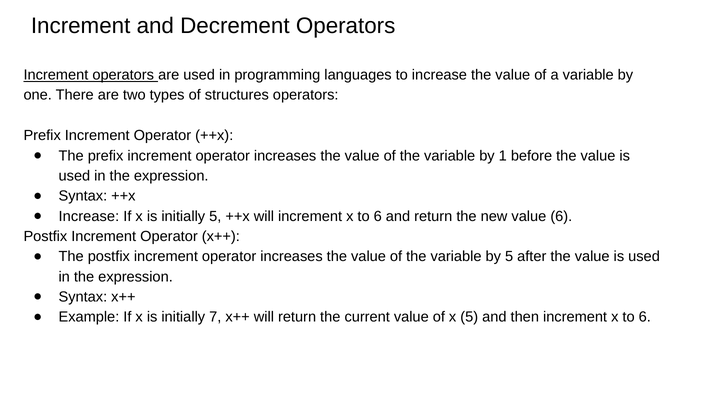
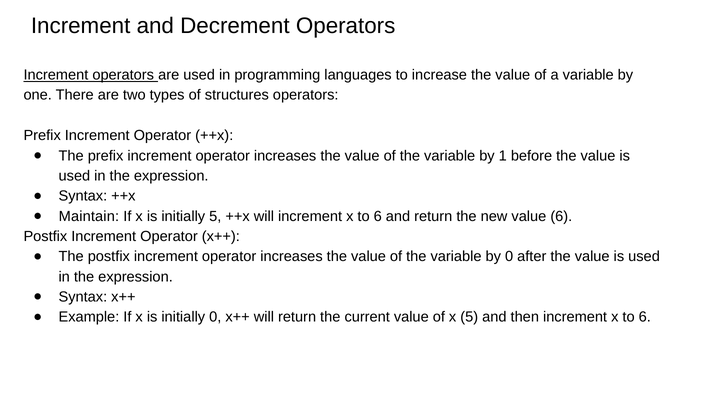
Increase: Increase -> Maintain (89, 216)
by 5: 5 -> 0 (509, 256)
initially 7: 7 -> 0 (215, 317)
